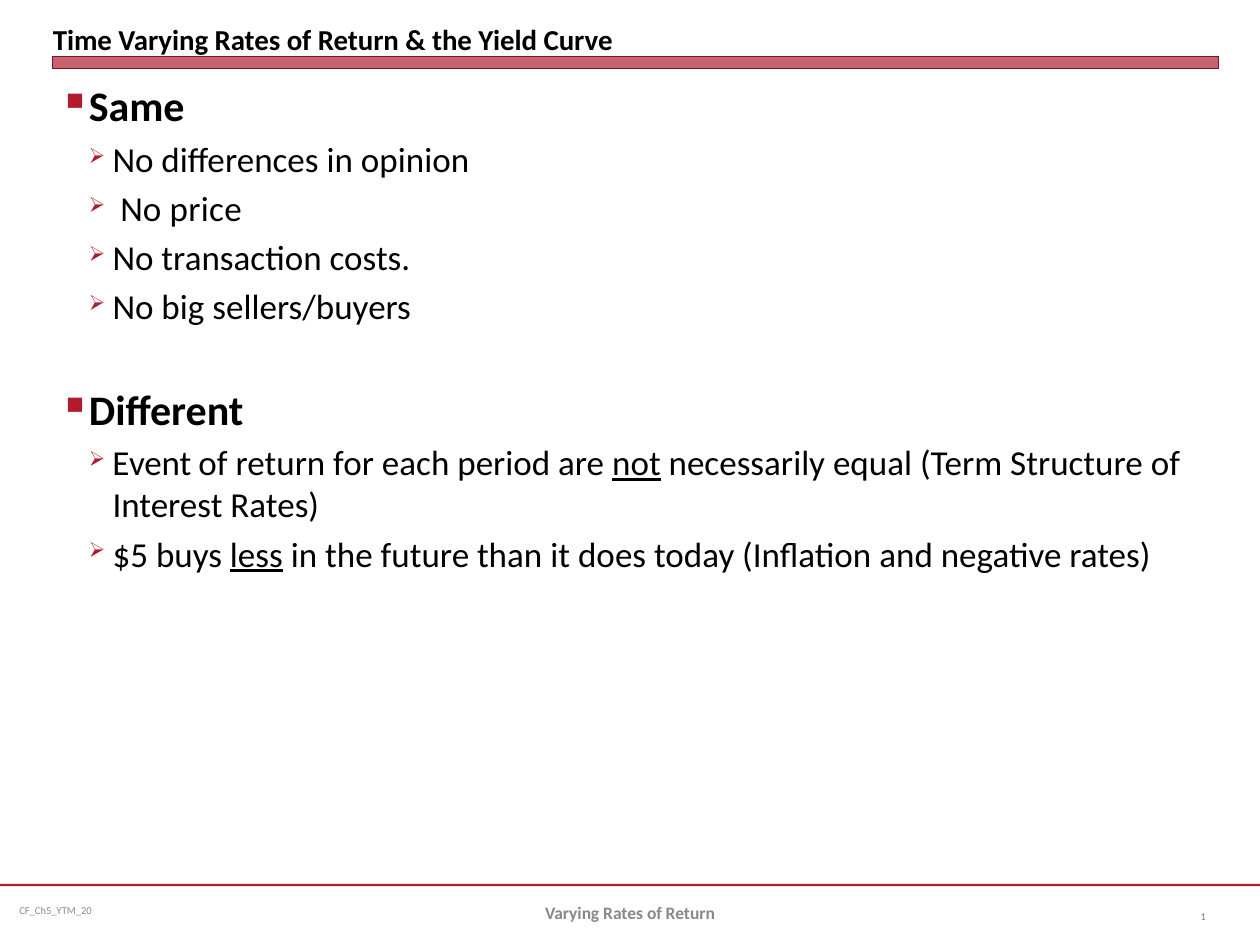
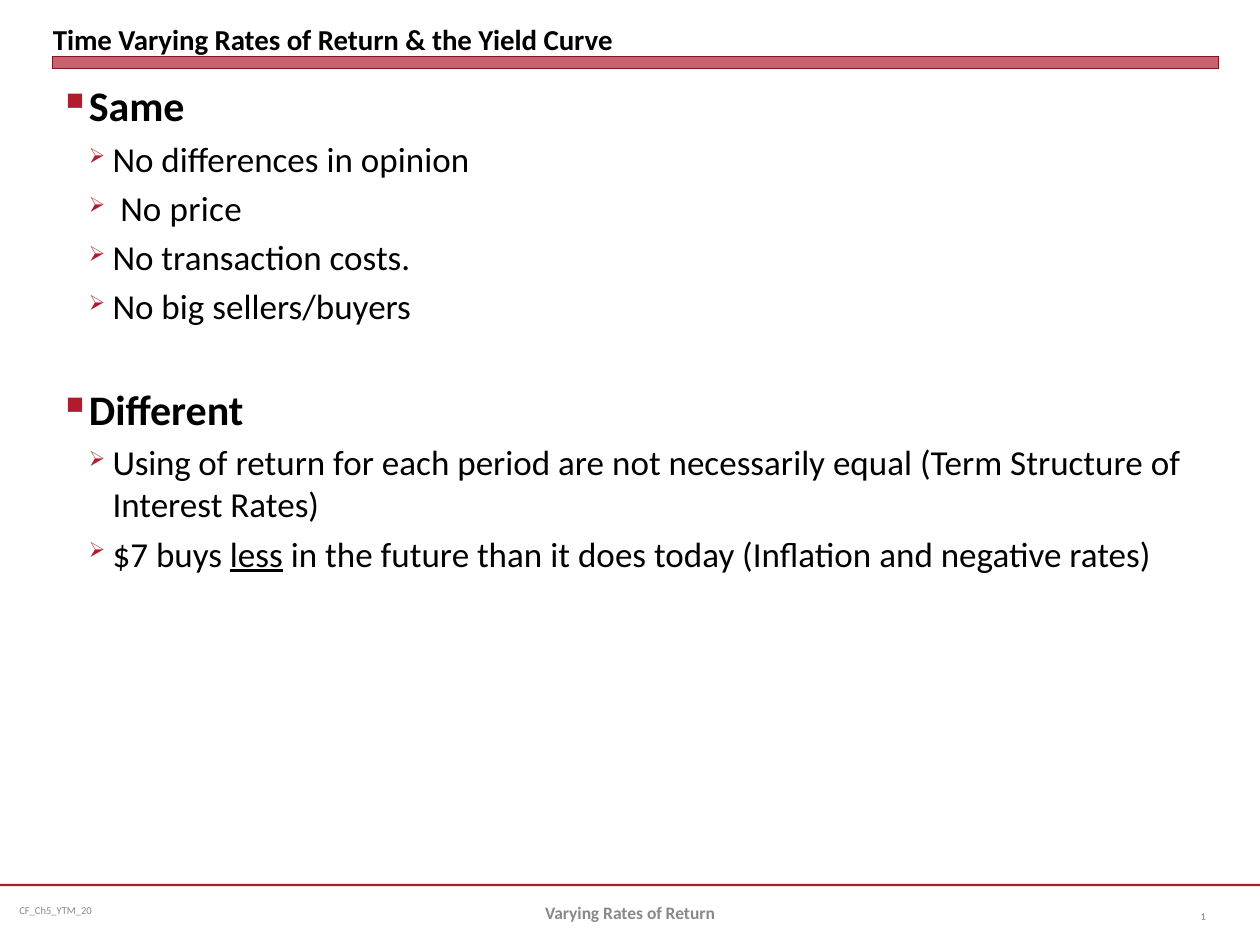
Event: Event -> Using (152, 464)
not underline: present -> none (636, 464)
$5: $5 -> $7 (130, 555)
